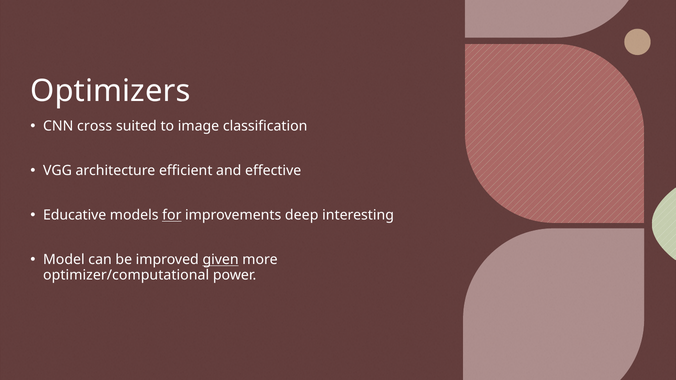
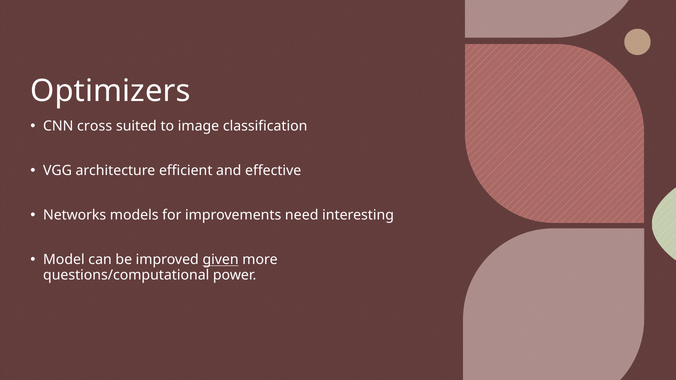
Educative: Educative -> Networks (75, 215)
for underline: present -> none (172, 215)
deep: deep -> need (302, 215)
optimizer/computational: optimizer/computational -> questions/computational (126, 275)
